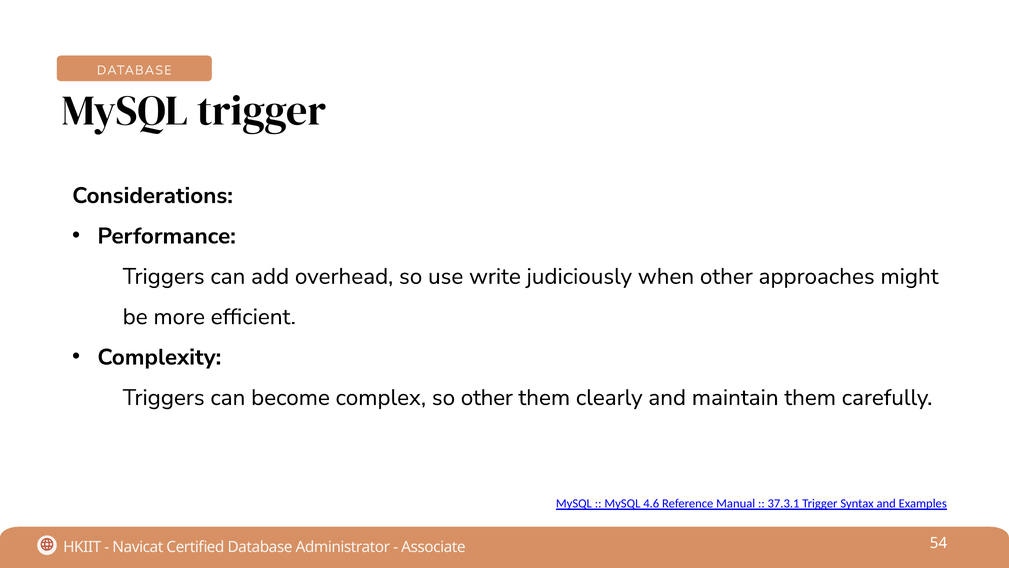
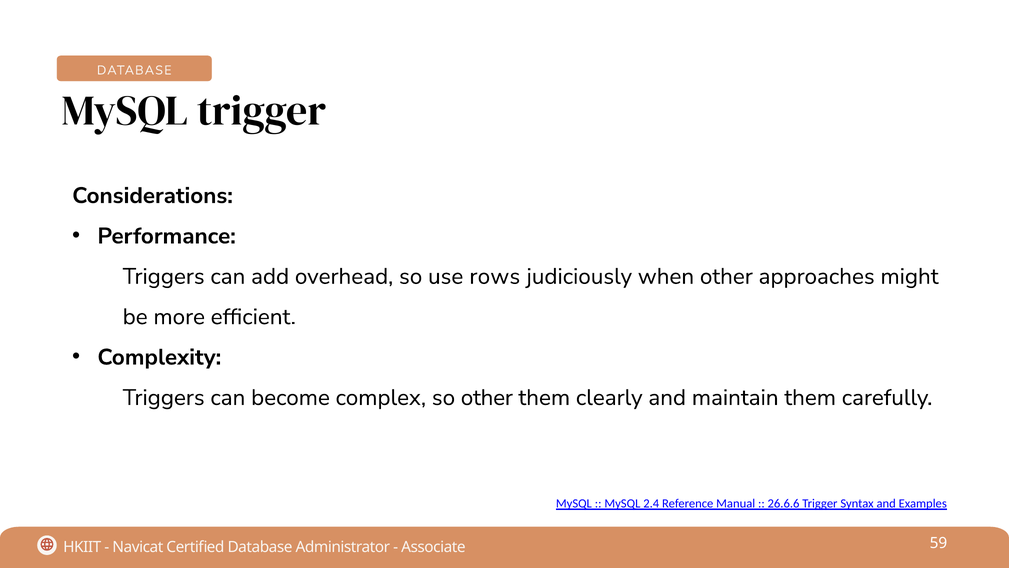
write: write -> rows (495, 276)
4.6: 4.6 -> 2.4 (651, 503)
37.3.1: 37.3.1 -> 26.6.6 (784, 503)
54: 54 -> 59 (938, 543)
